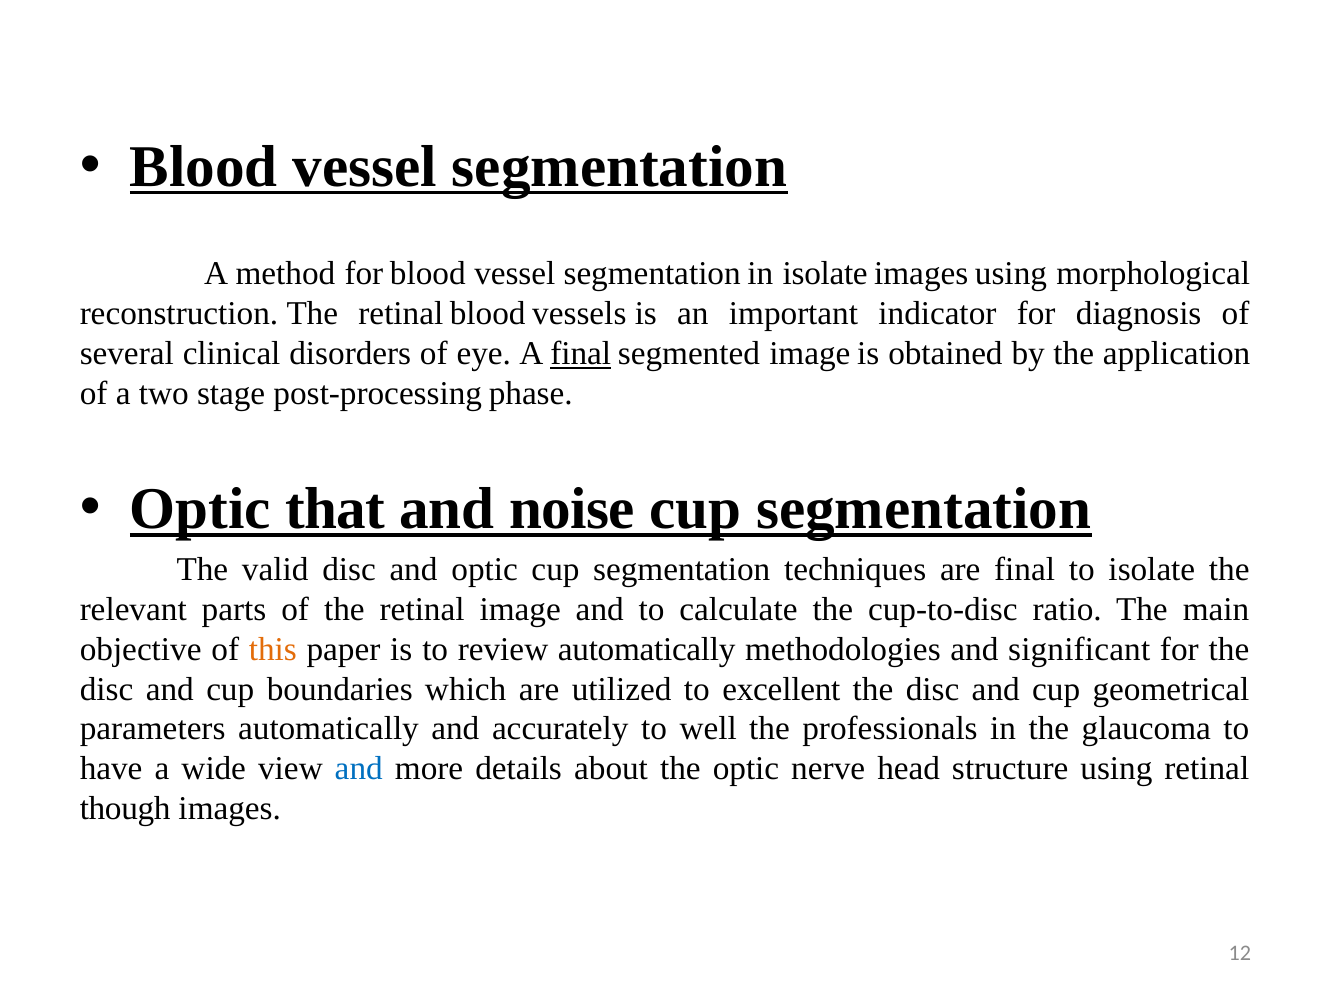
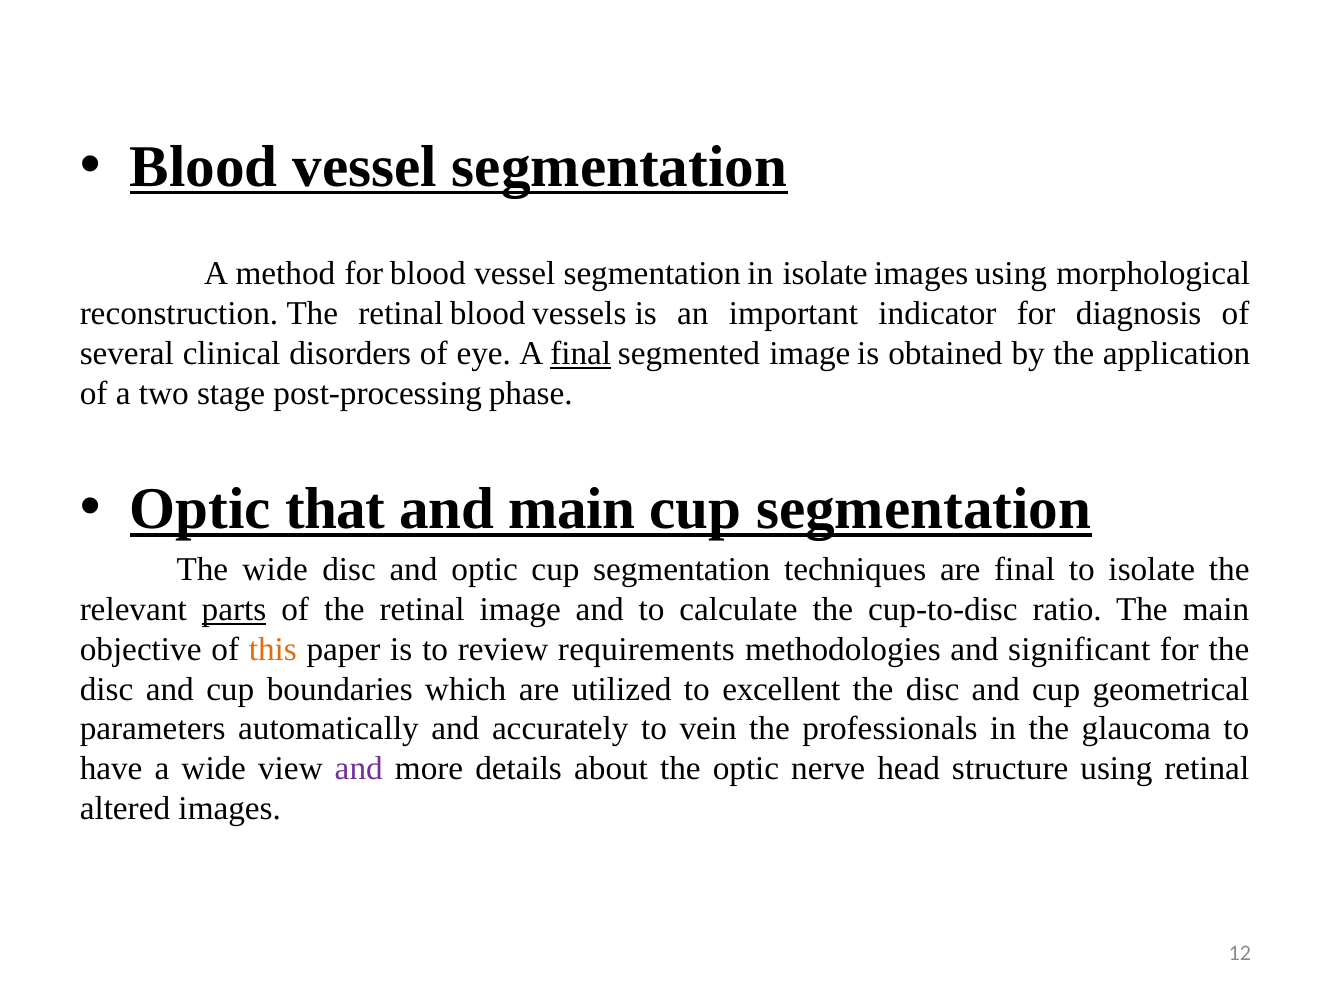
and noise: noise -> main (572, 509)
The valid: valid -> wide (275, 569)
parts underline: none -> present (234, 609)
review automatically: automatically -> requirements (646, 649)
well: well -> vein (708, 729)
and colour: blue -> purple (359, 769)
though: though -> altered (125, 809)
